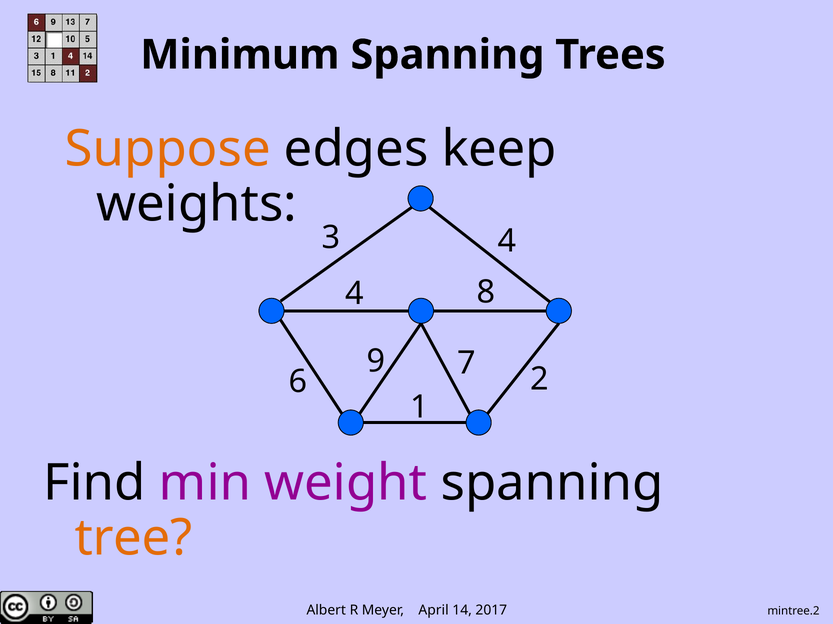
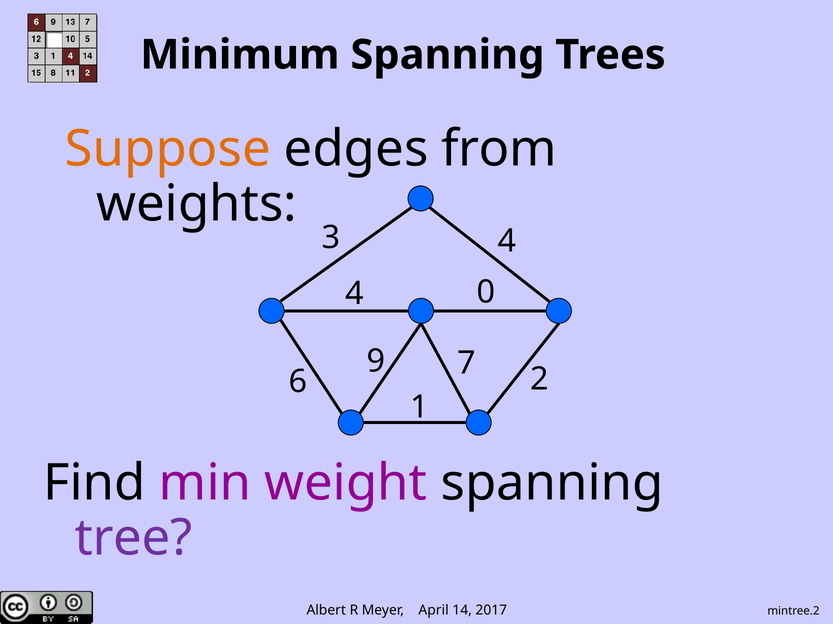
keep: keep -> from (499, 149)
8: 8 -> 0 (486, 292)
tree colour: orange -> purple (134, 538)
